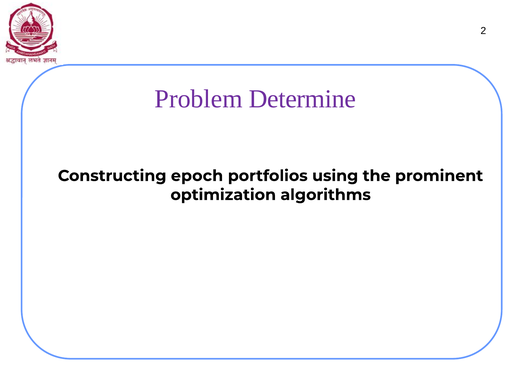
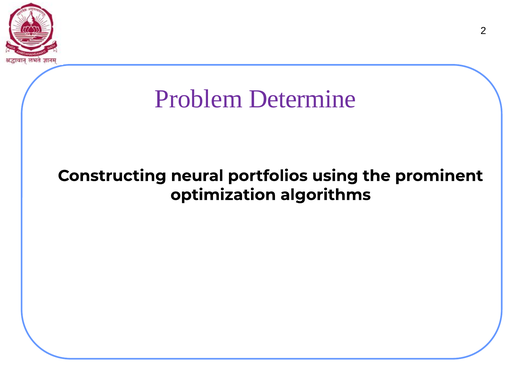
epoch: epoch -> neural (197, 176)
